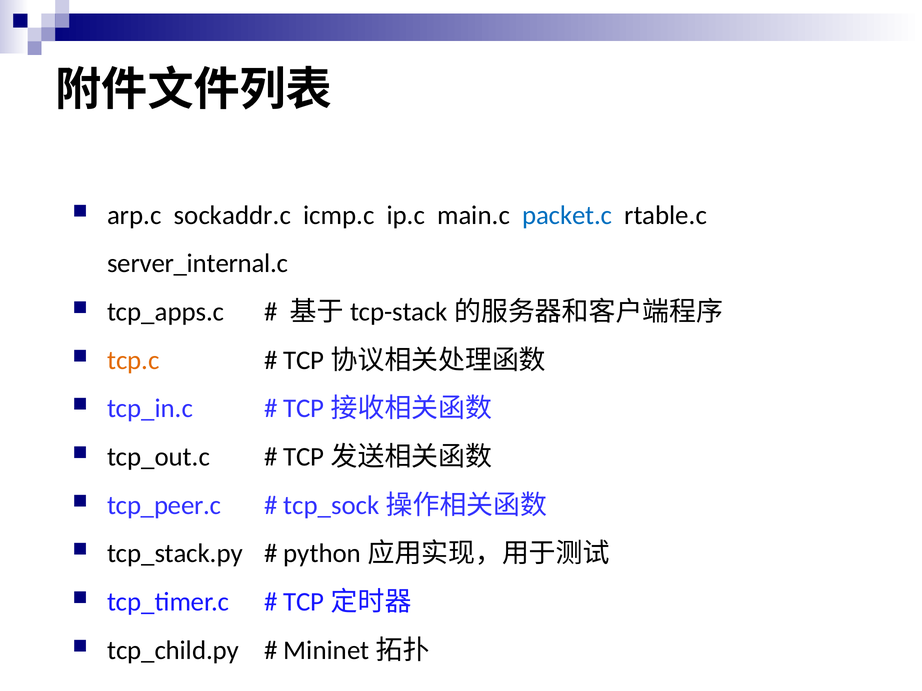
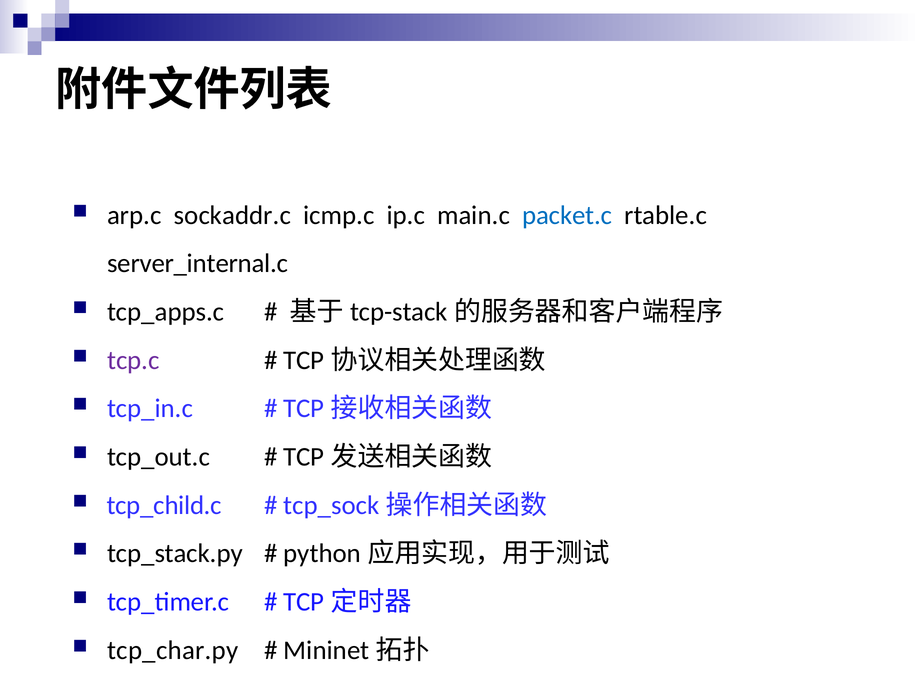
tcp.c colour: orange -> purple (133, 360)
tcp_peer.c: tcp_peer.c -> tcp_child.c (164, 506)
tcp_child.py: tcp_child.py -> tcp_char.py (173, 651)
